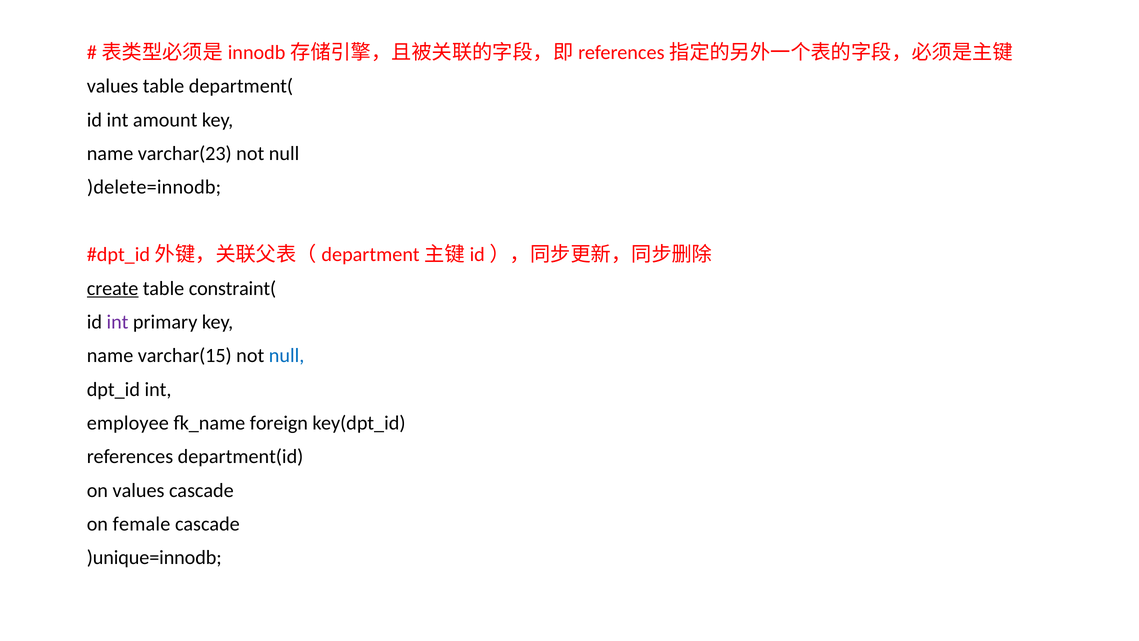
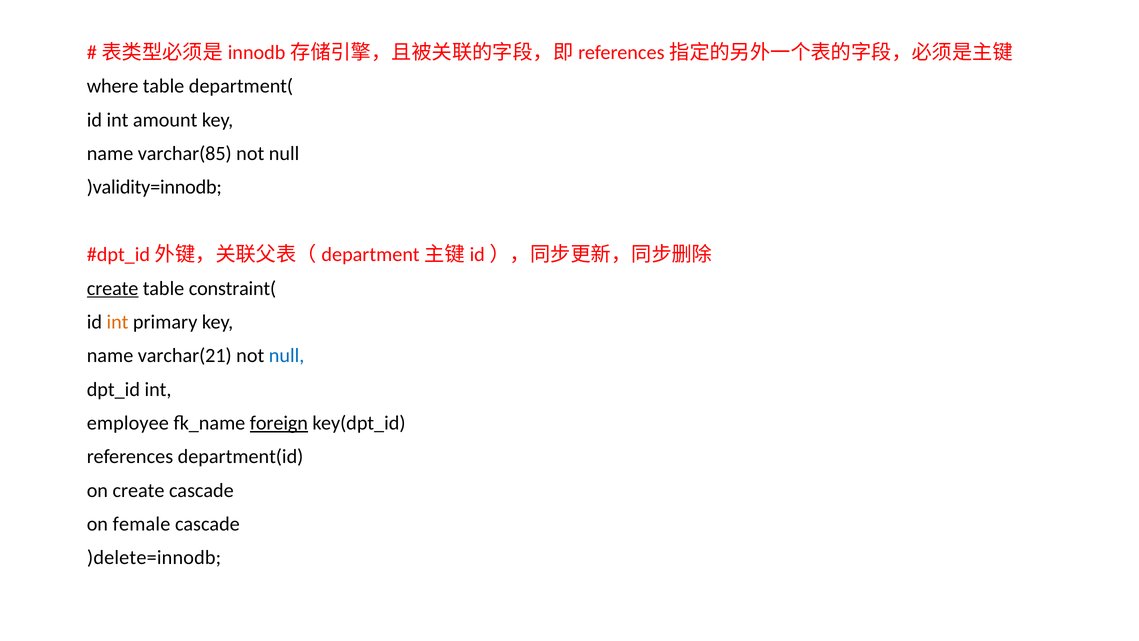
values: values -> where (113, 86)
varchar(23: varchar(23 -> varchar(85 (185, 154)
)delete=innodb: )delete=innodb -> )validity=innodb (154, 187)
int colour: purple -> orange (118, 322)
varchar(15: varchar(15 -> varchar(21 (185, 356)
foreign underline: none -> present (279, 423)
on values: values -> create (139, 490)
)unique=innodb: )unique=innodb -> )delete=innodb (154, 558)
